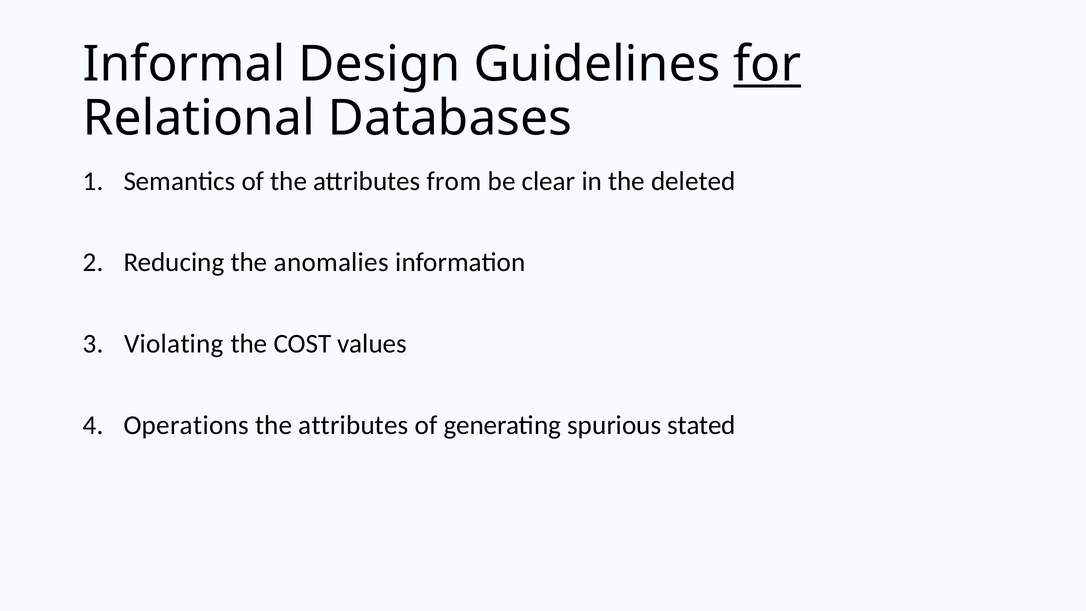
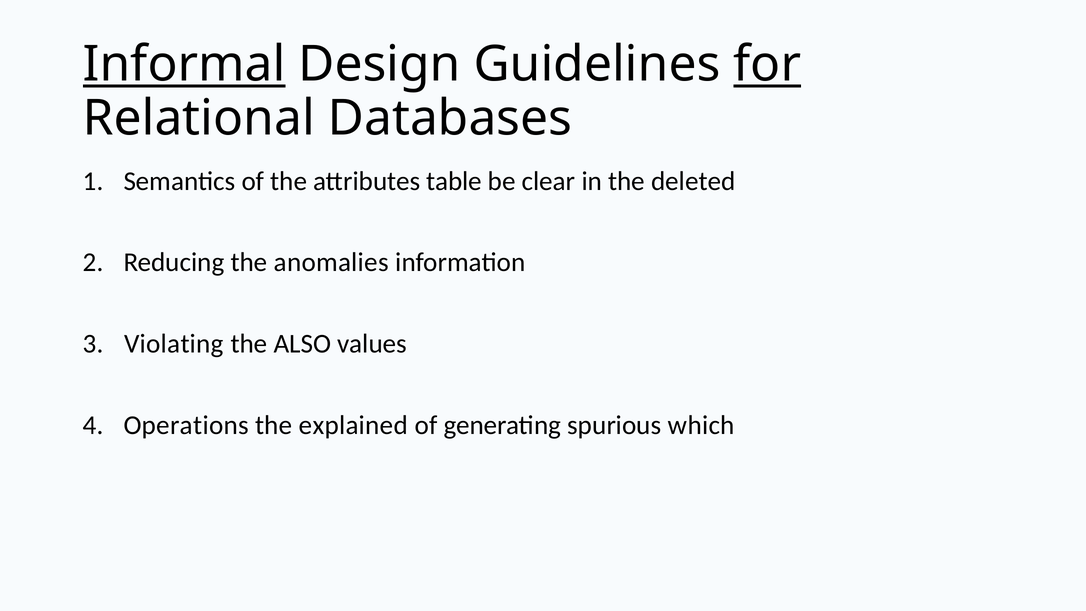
Informal underline: none -> present (184, 64)
from: from -> table (454, 181)
COST: COST -> ALSO (302, 344)
attributes: attributes -> explained (353, 425)
stated: stated -> which (701, 425)
